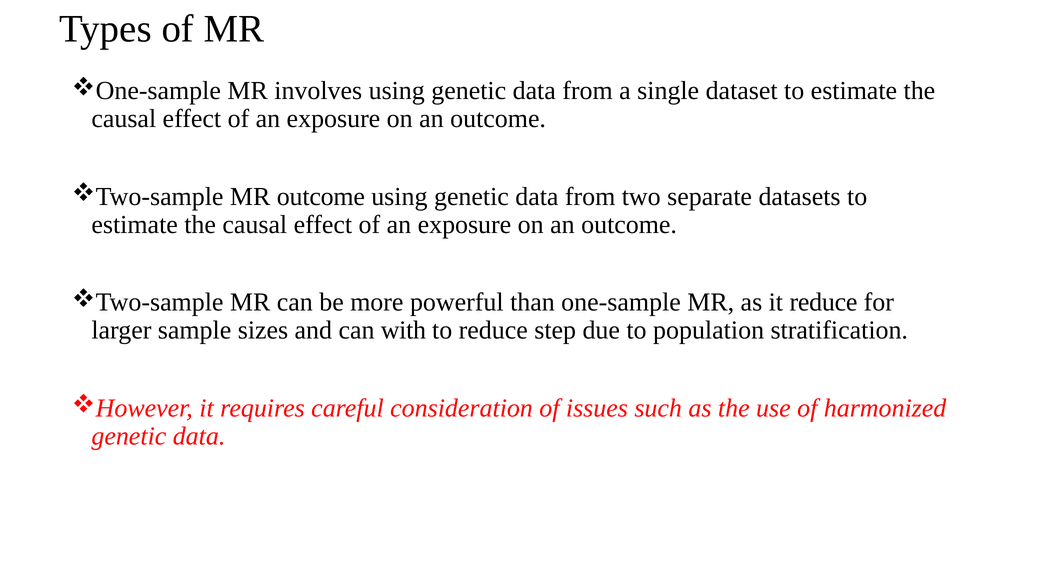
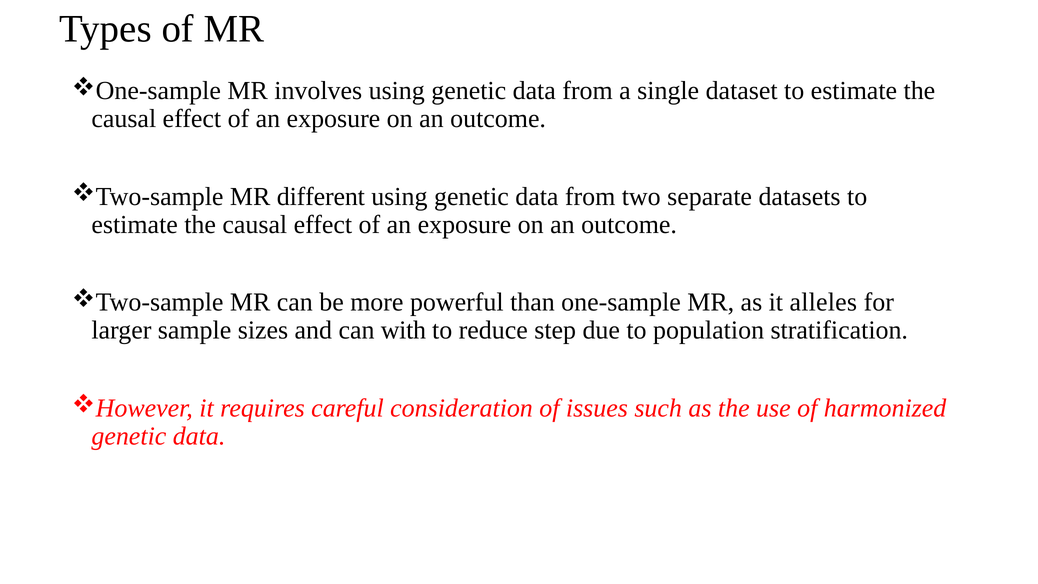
MR outcome: outcome -> different (321, 197)
it reduce: reduce -> alleles (823, 302)
